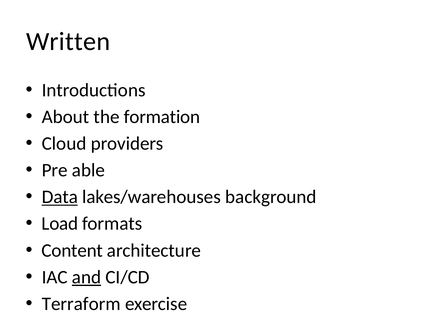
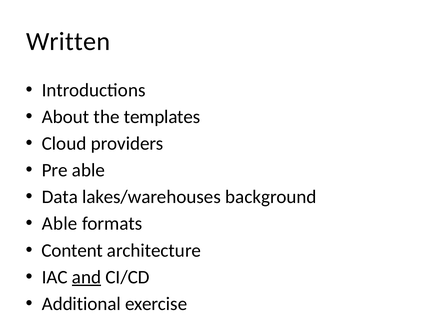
formation: formation -> templates (162, 117)
Data underline: present -> none (60, 197)
Load: Load -> Able (60, 224)
Terraform: Terraform -> Additional (81, 304)
